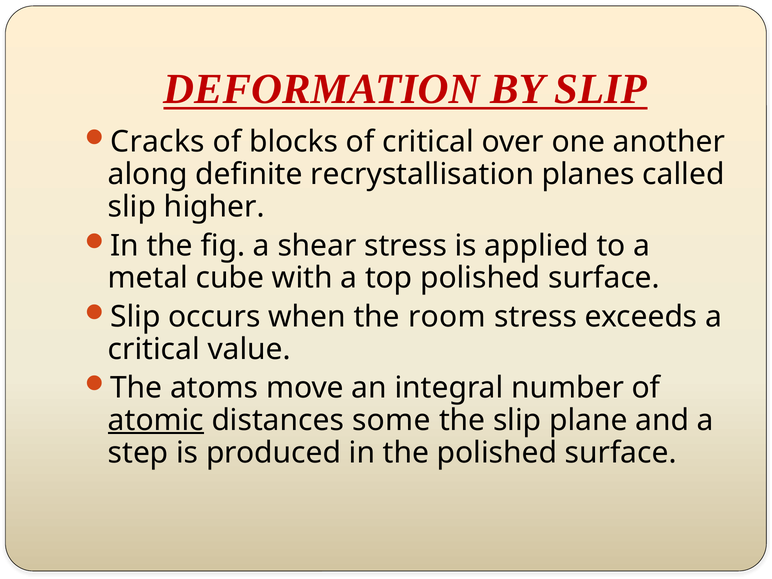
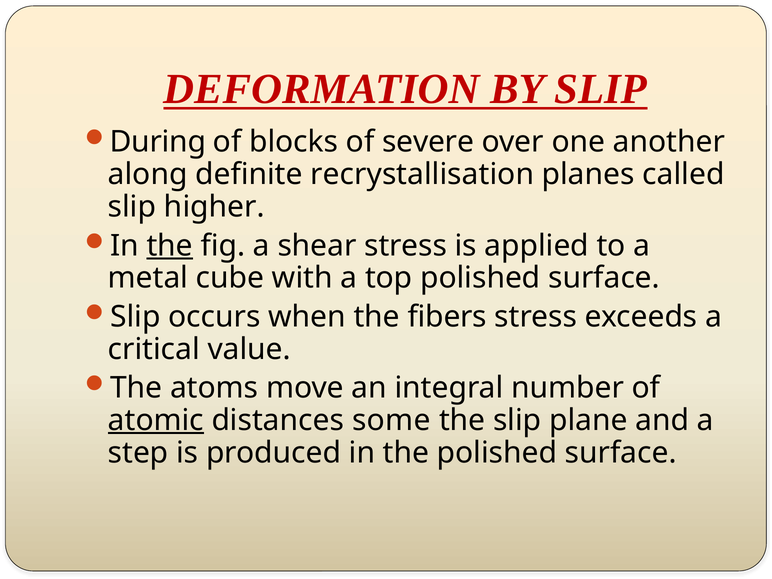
Cracks: Cracks -> During (158, 142)
of critical: critical -> severe (428, 142)
the underline: none -> present (170, 246)
room: room -> fibers (447, 317)
